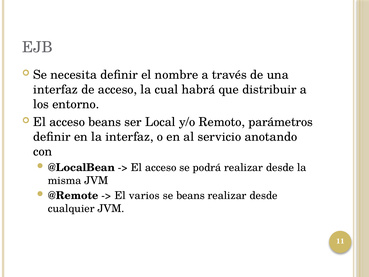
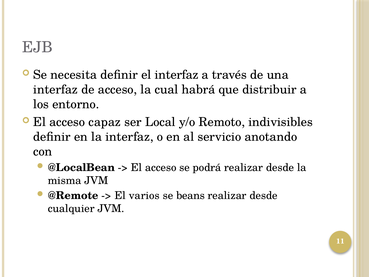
el nombre: nombre -> interfaz (177, 75)
acceso beans: beans -> capaz (105, 122)
parámetros: parámetros -> indivisibles (281, 122)
